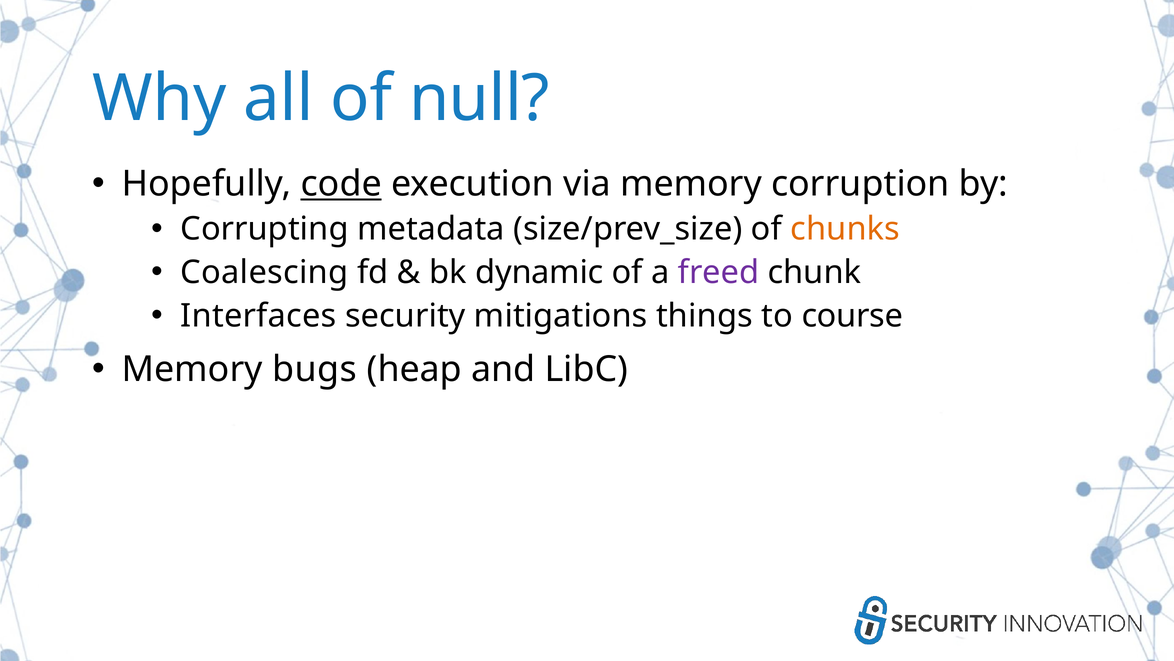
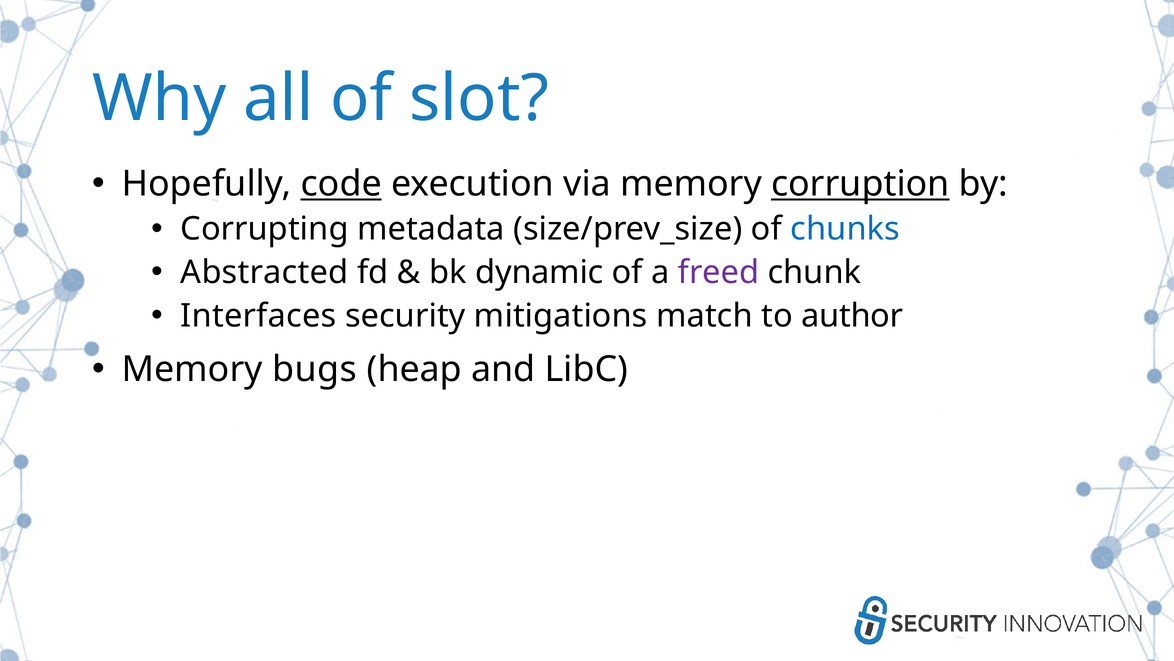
null: null -> slot (479, 99)
corruption underline: none -> present (860, 184)
chunks colour: orange -> blue (845, 229)
Coalescing: Coalescing -> Abstracted (264, 272)
things: things -> match (704, 316)
course: course -> author (852, 316)
